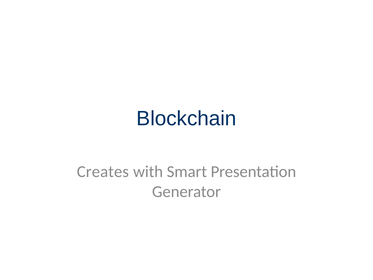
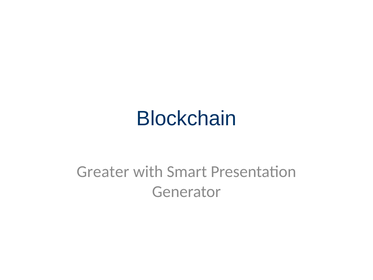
Creates: Creates -> Greater (103, 171)
